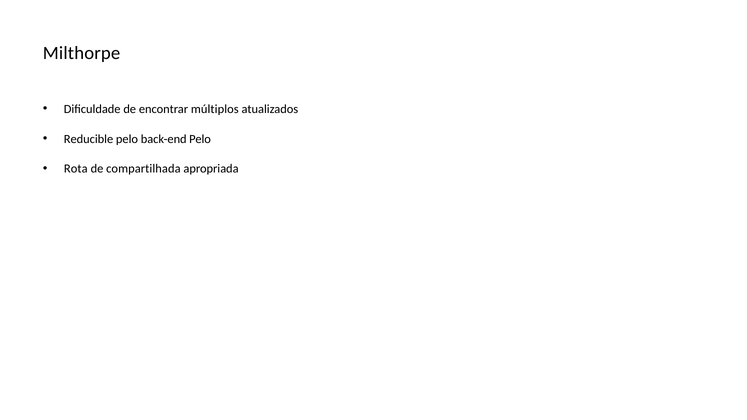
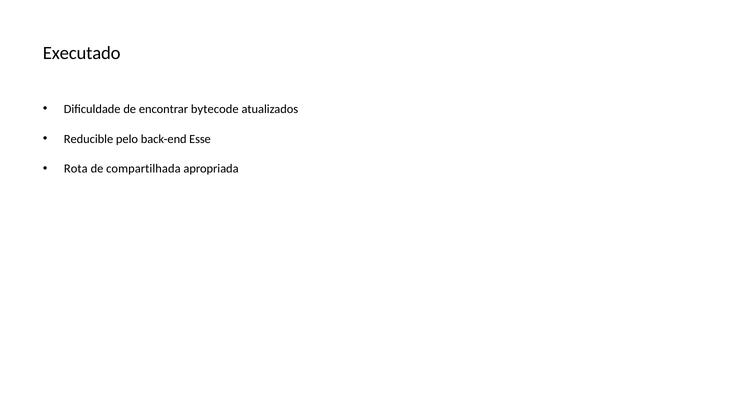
Milthorpe: Milthorpe -> Executado (82, 53)
múltiplos: múltiplos -> bytecode (215, 109)
back-end Pelo: Pelo -> Esse (200, 139)
